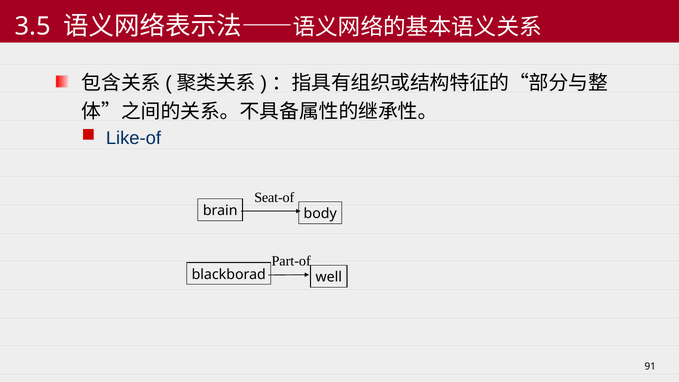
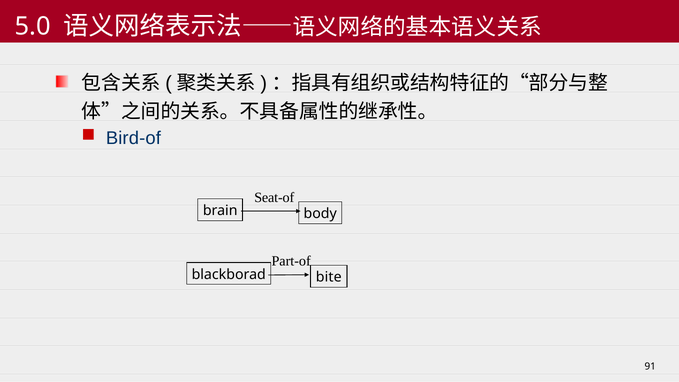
3.5: 3.5 -> 5.0 (33, 27)
Like-of: Like-of -> Bird-of (133, 138)
well: well -> bite (329, 277)
